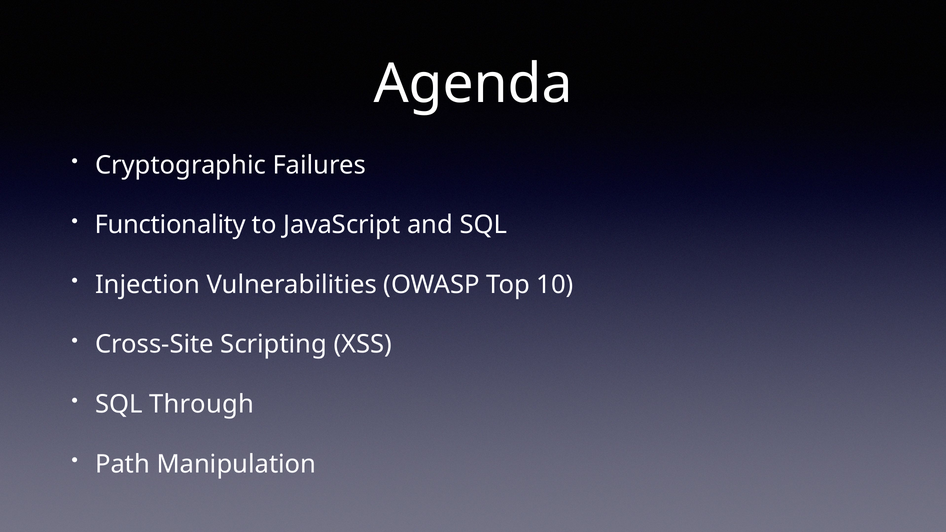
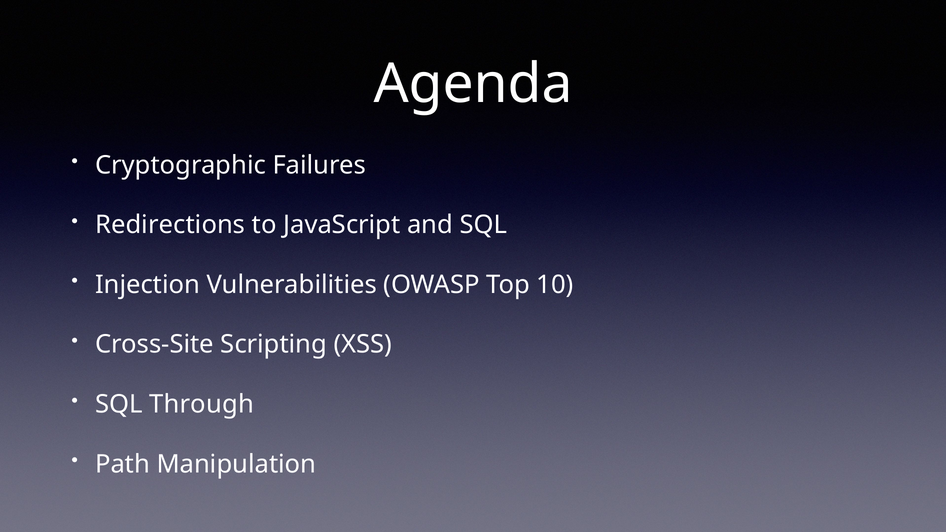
Functionality: Functionality -> Redirections (170, 225)
